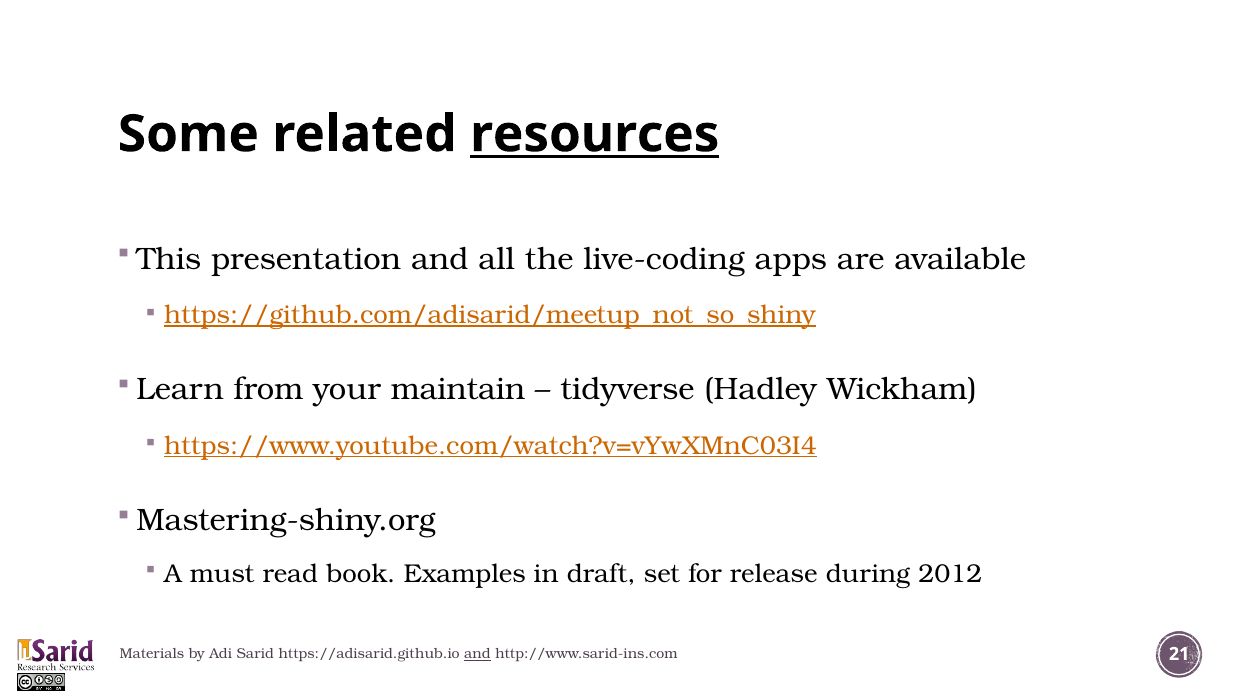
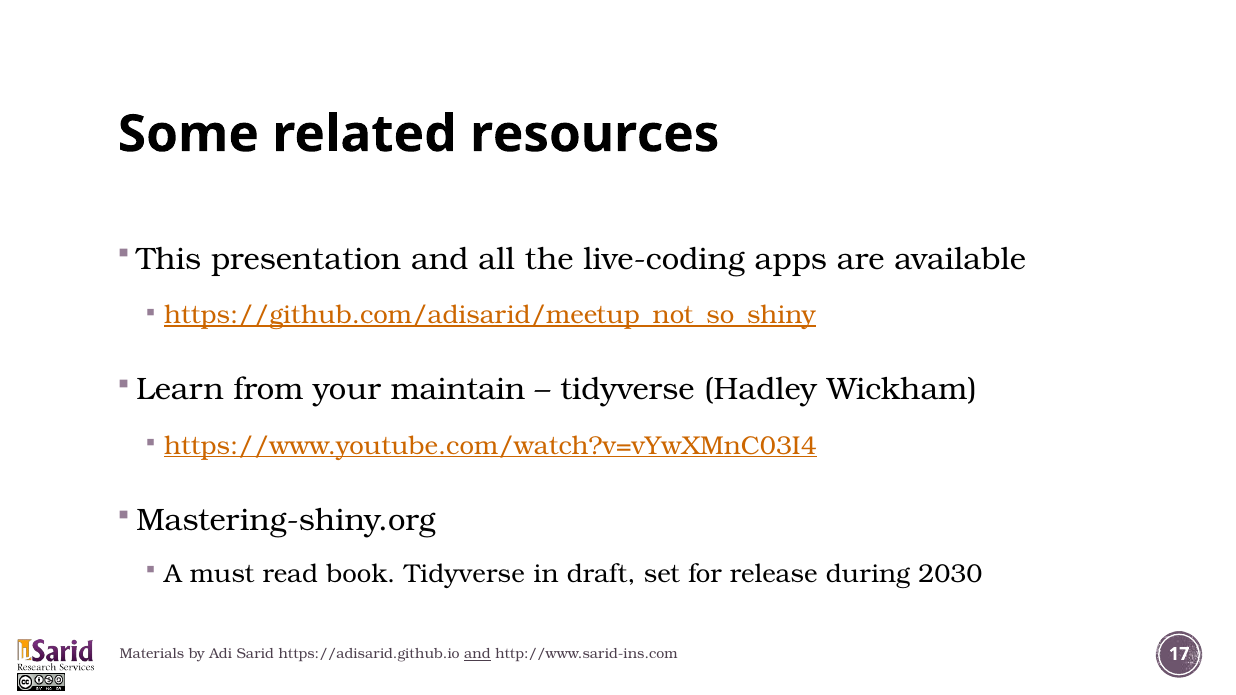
resources underline: present -> none (595, 134)
book Examples: Examples -> Tidyverse (465, 575)
2012: 2012 -> 2030 (950, 575)
21: 21 -> 17 (1179, 654)
